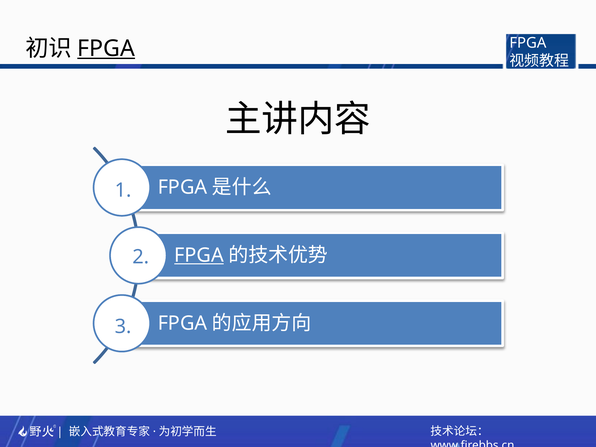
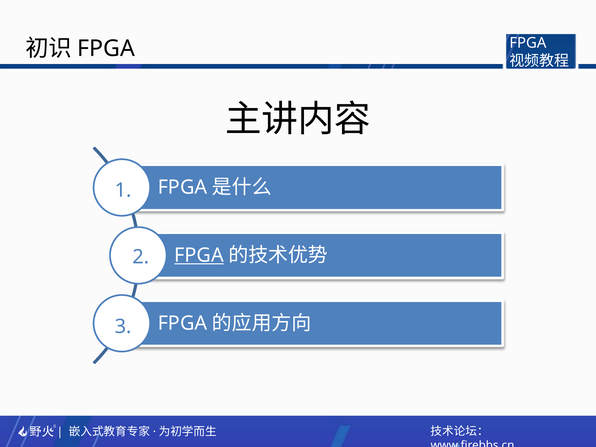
FPGA underline: present -> none (106, 48)
